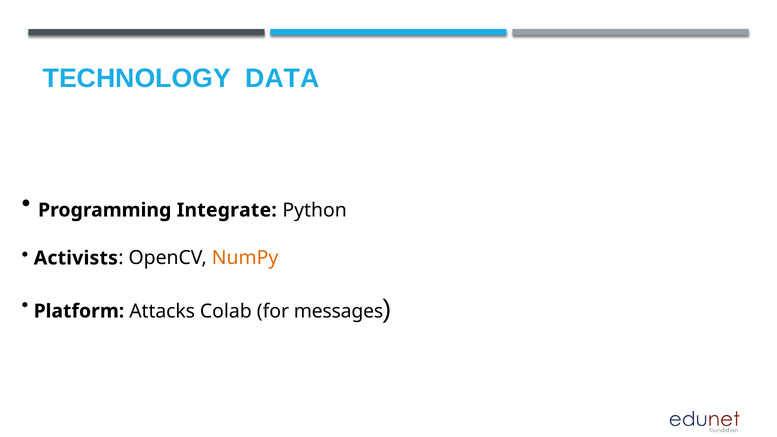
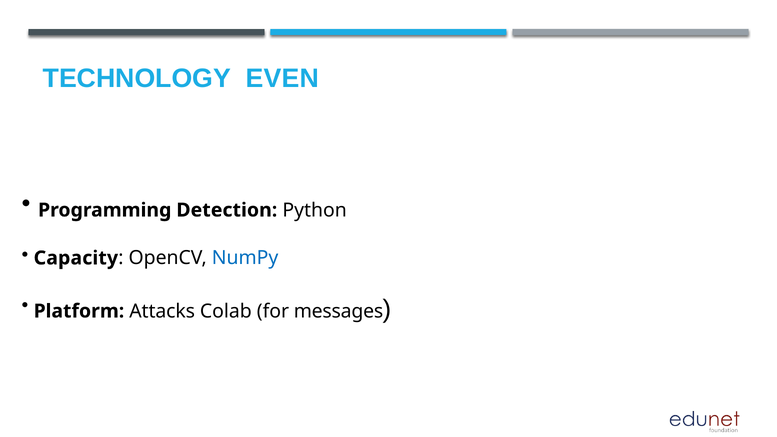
DATA: DATA -> EVEN (282, 79)
Integrate: Integrate -> Detection (227, 210)
Activists: Activists -> Capacity (76, 258)
NumPy colour: orange -> blue (245, 258)
